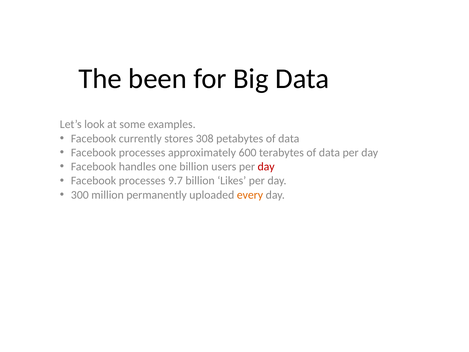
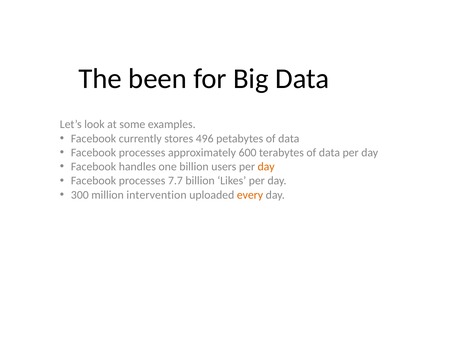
308: 308 -> 496 (205, 138)
day colour: red -> orange (266, 167)
9.7: 9.7 -> 7.7 (175, 181)
permanently: permanently -> intervention (157, 195)
